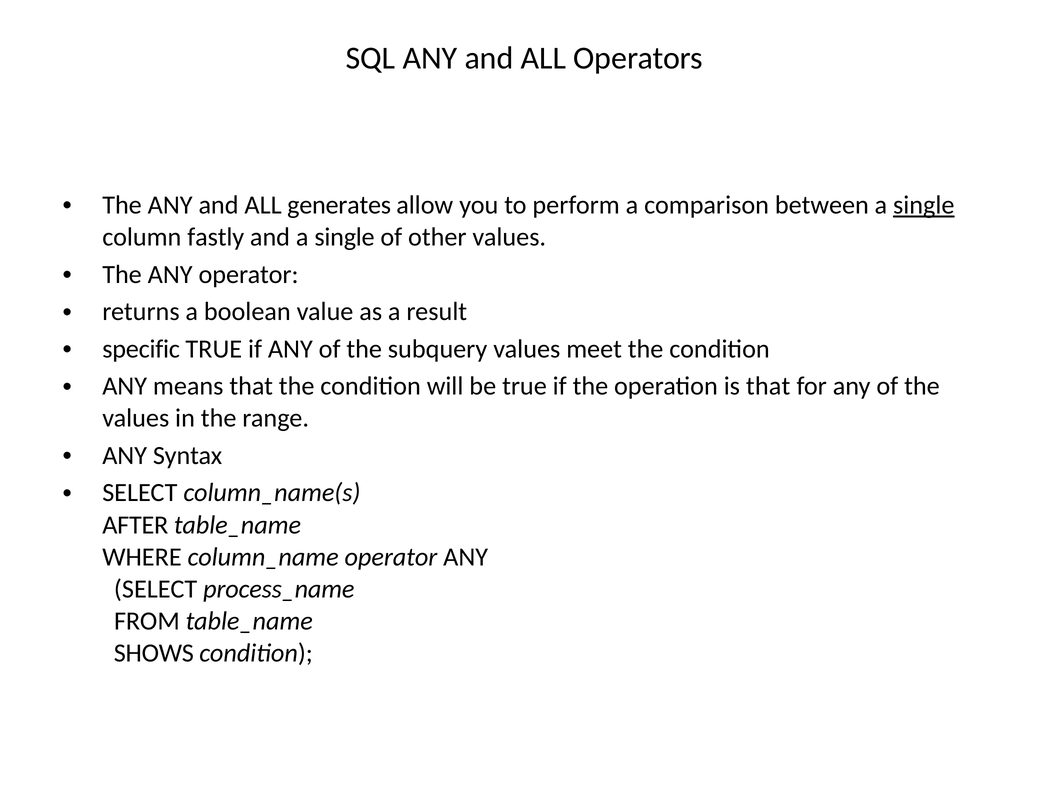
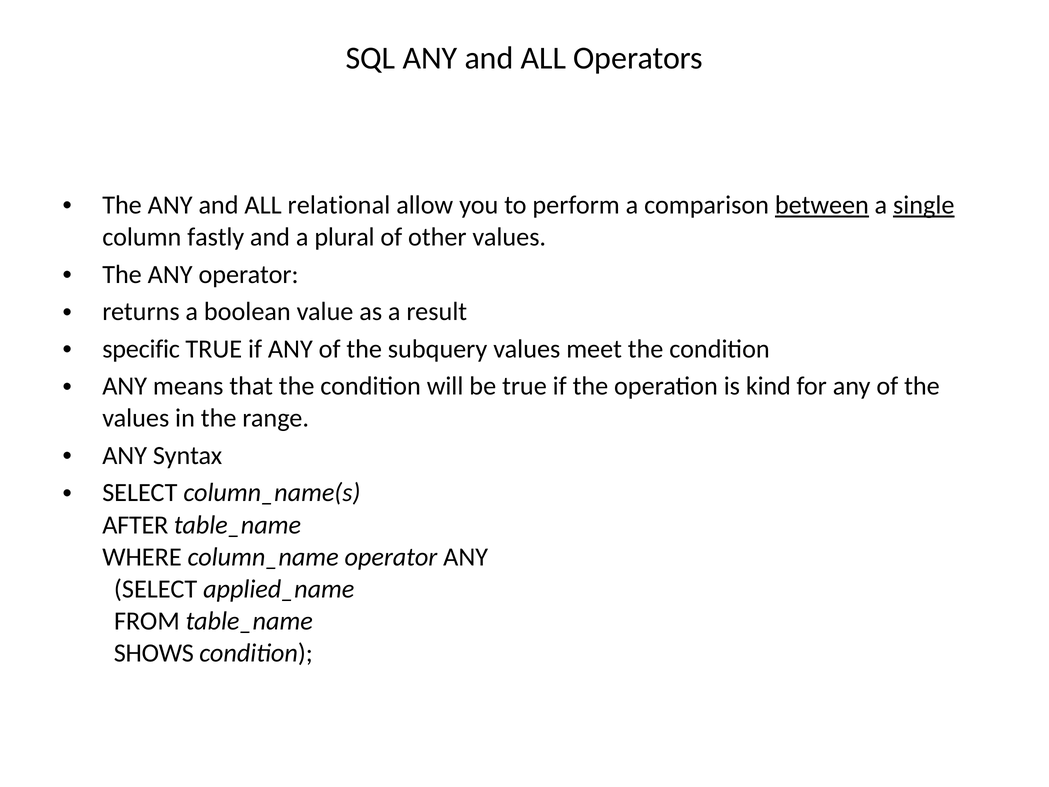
generates: generates -> relational (339, 205)
between underline: none -> present (822, 205)
and a single: single -> plural (345, 237)
is that: that -> kind (768, 386)
process_name: process_name -> applied_name (279, 589)
